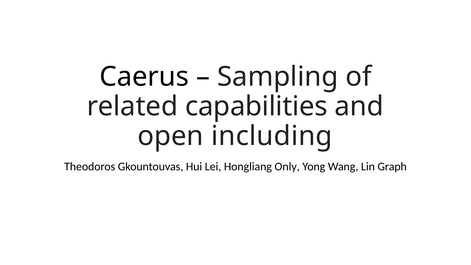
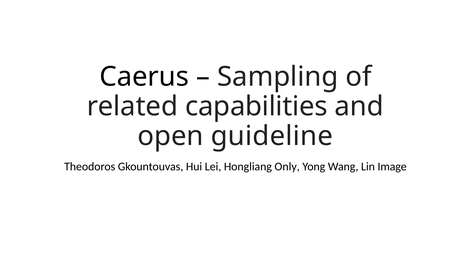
including: including -> guideline (272, 136)
Graph: Graph -> Image (392, 167)
